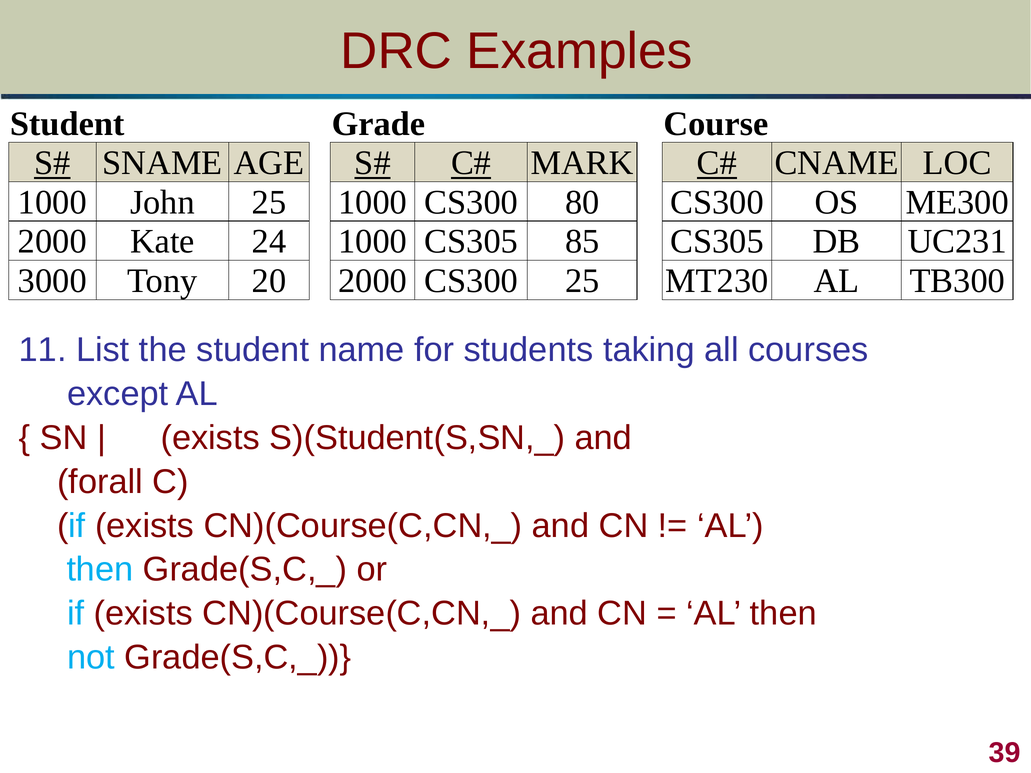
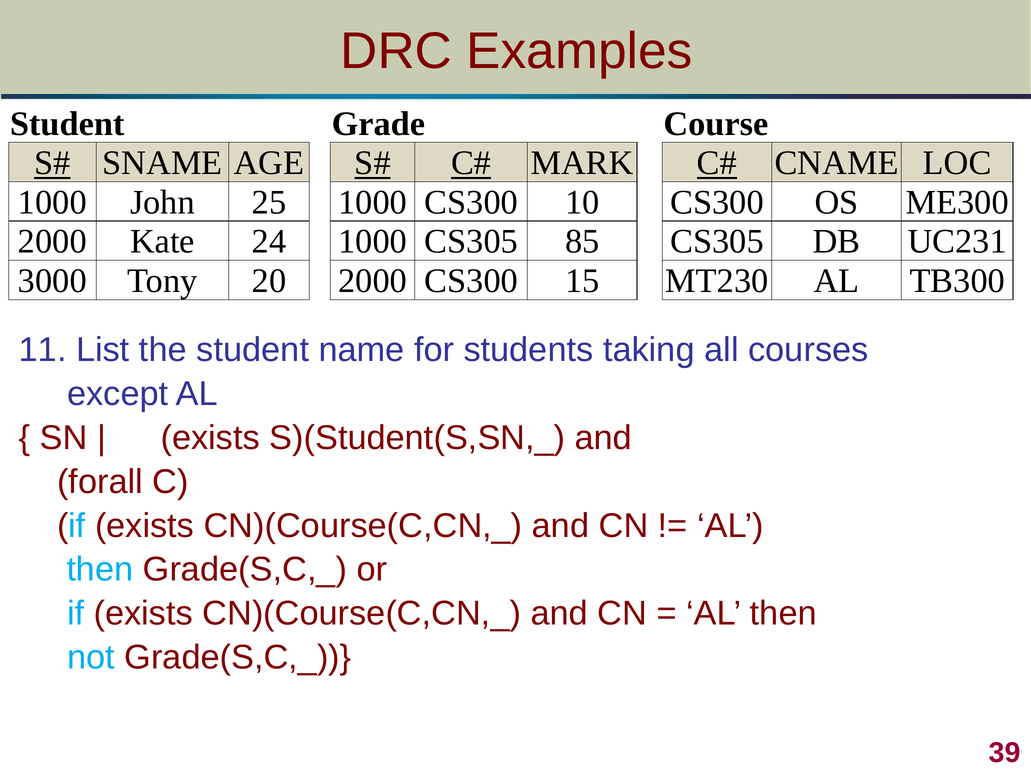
80: 80 -> 10 (582, 202)
CS300 25: 25 -> 15 (582, 281)
